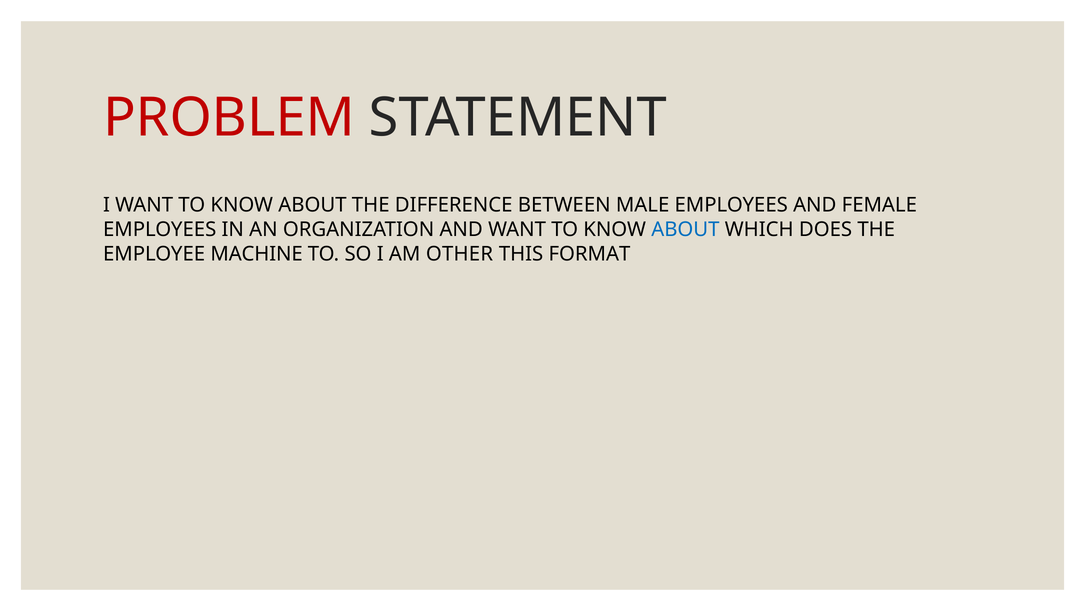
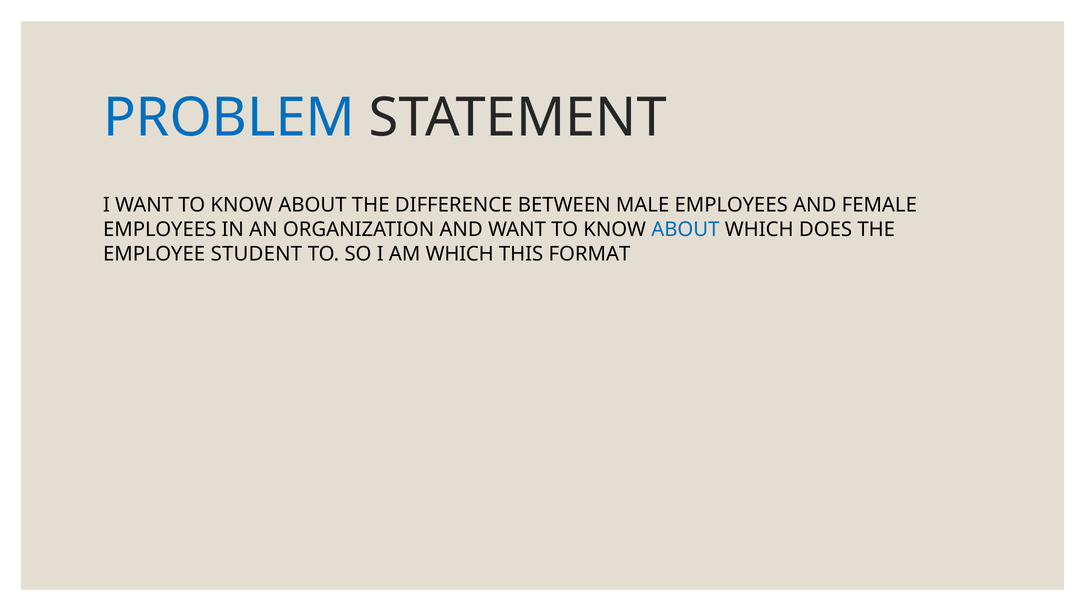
PROBLEM colour: red -> blue (229, 118)
MACHINE: MACHINE -> STUDENT (256, 254)
AM OTHER: OTHER -> WHICH (460, 254)
